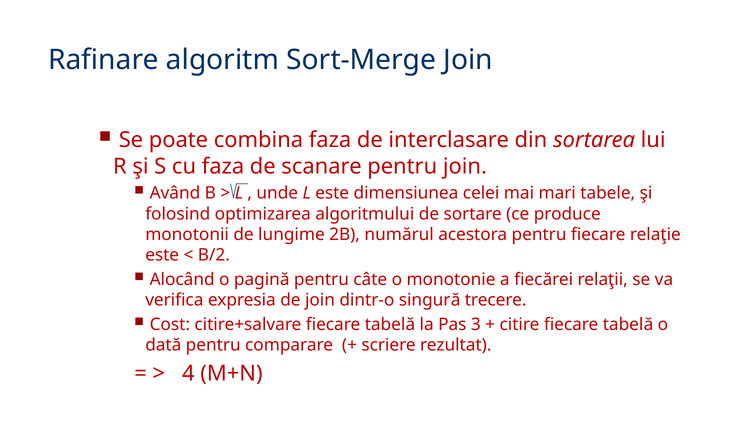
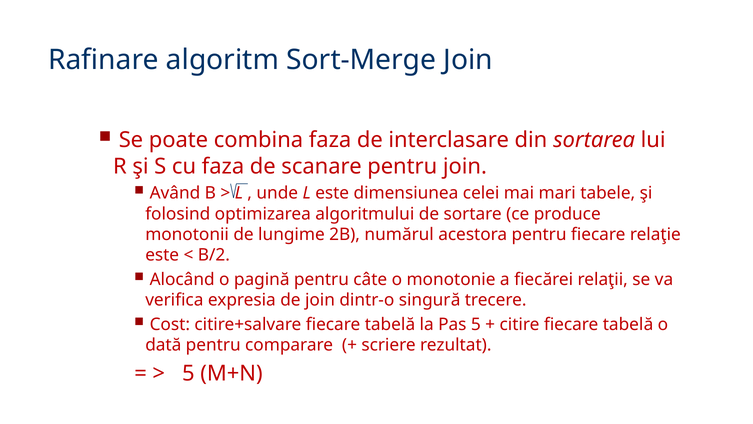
Pas 3: 3 -> 5 (476, 324)
4: 4 -> 5 (188, 373)
